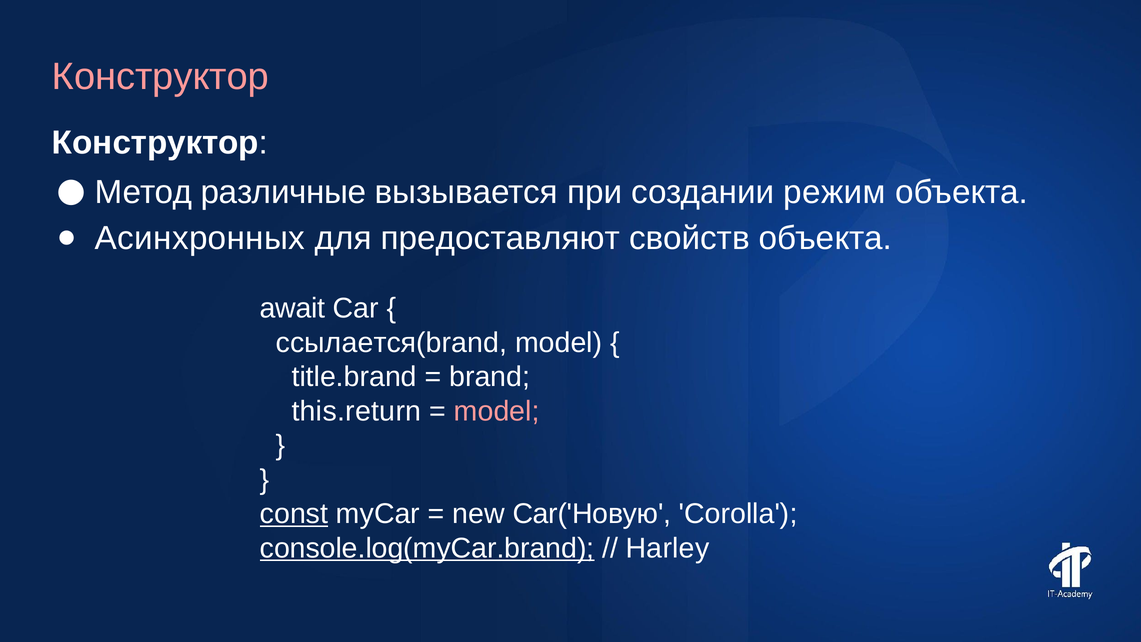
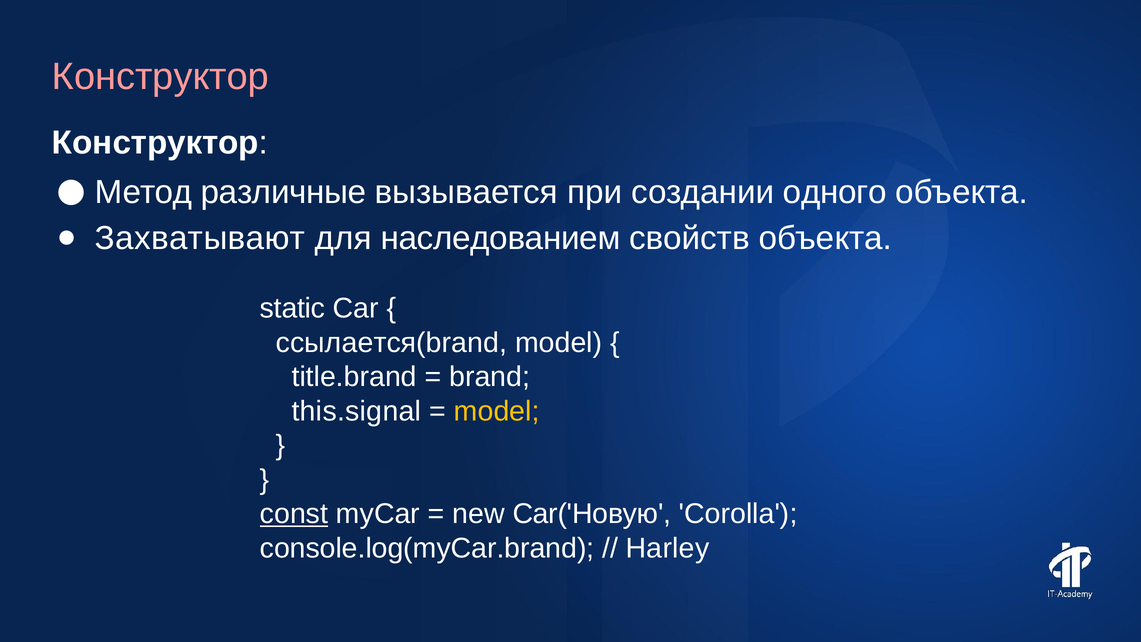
режим: режим -> одного (835, 192)
Асинхронных: Асинхронных -> Захватывают (200, 238)
предоставляют: предоставляют -> наследованием (501, 238)
await: await -> static (293, 308)
this.return: this.return -> this.signal (356, 411)
model colour: pink -> yellow (497, 411)
console.log(myCar.brand underline: present -> none (427, 548)
